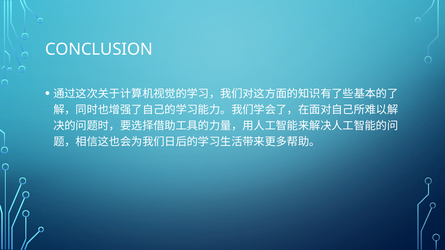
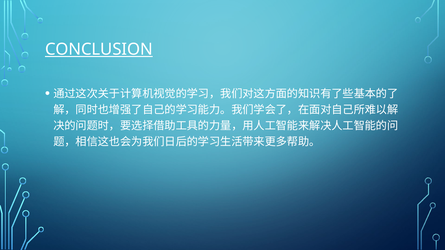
CONCLUSION underline: none -> present (99, 49)
